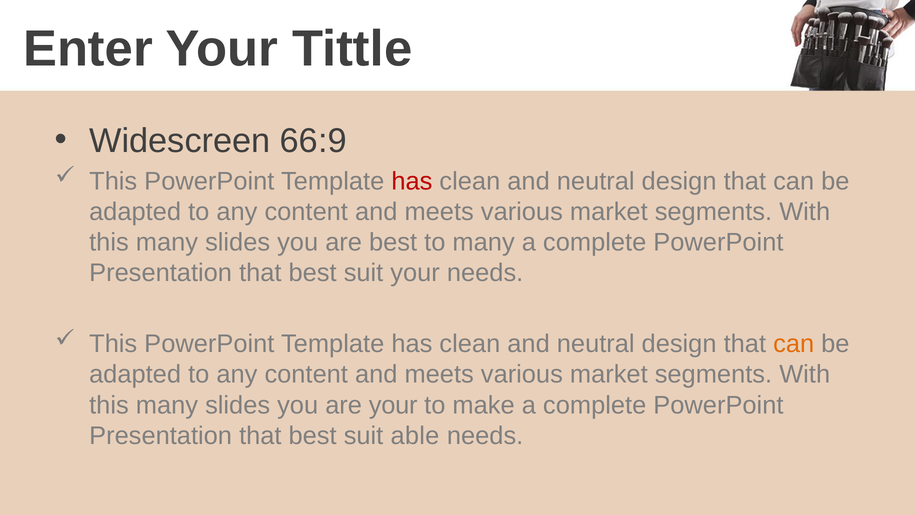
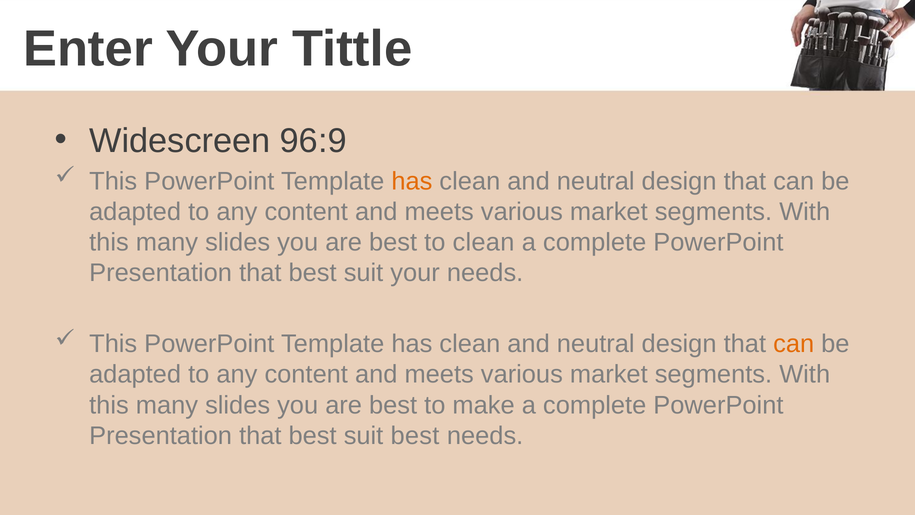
66:9: 66:9 -> 96:9 (313, 141)
has colour: red -> orange (412, 181)
to many: many -> clean (483, 242)
your: your -> best (393, 405)
suit able: able -> best (415, 435)
